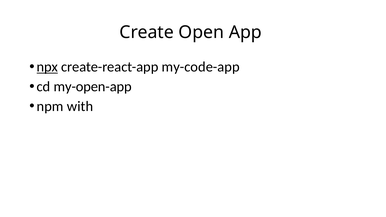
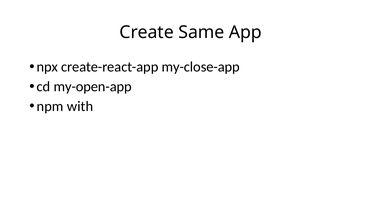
Open: Open -> Same (201, 32)
npx underline: present -> none (47, 67)
my-code-app: my-code-app -> my-close-app (201, 67)
